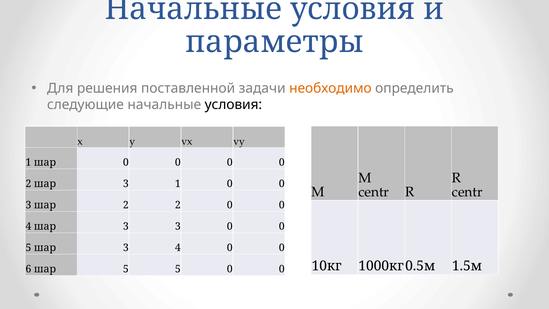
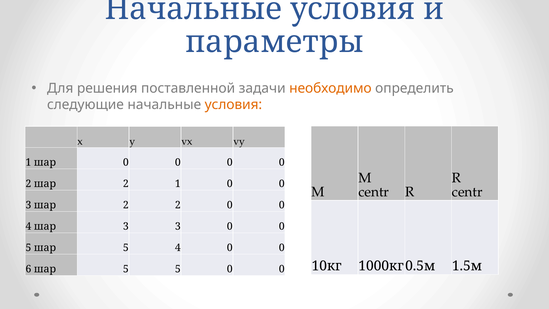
условия colour: black -> orange (233, 105)
2 шар 3: 3 -> 2 (126, 184)
5 шар 3: 3 -> 5 (126, 248)
